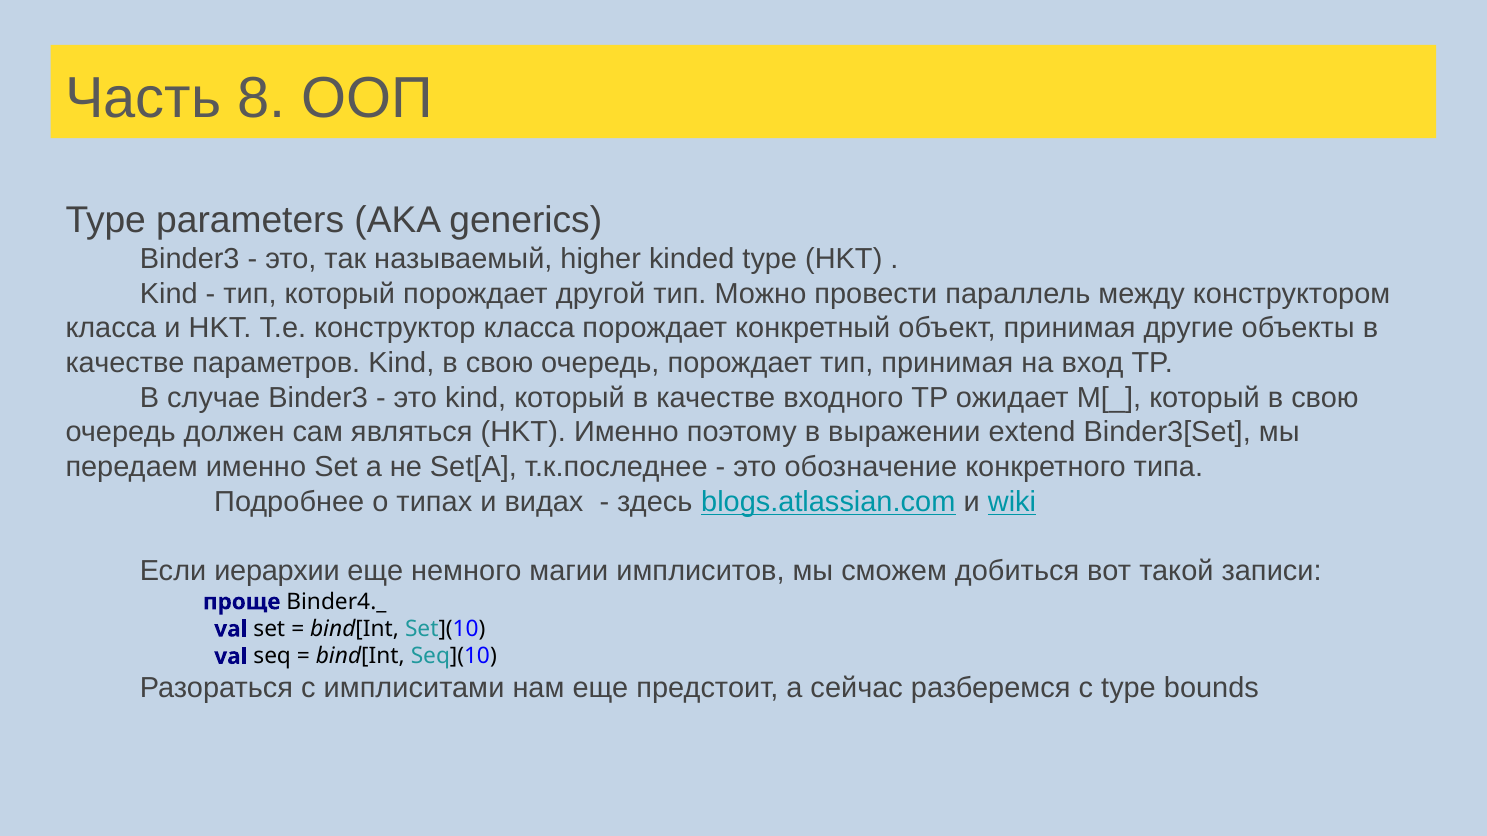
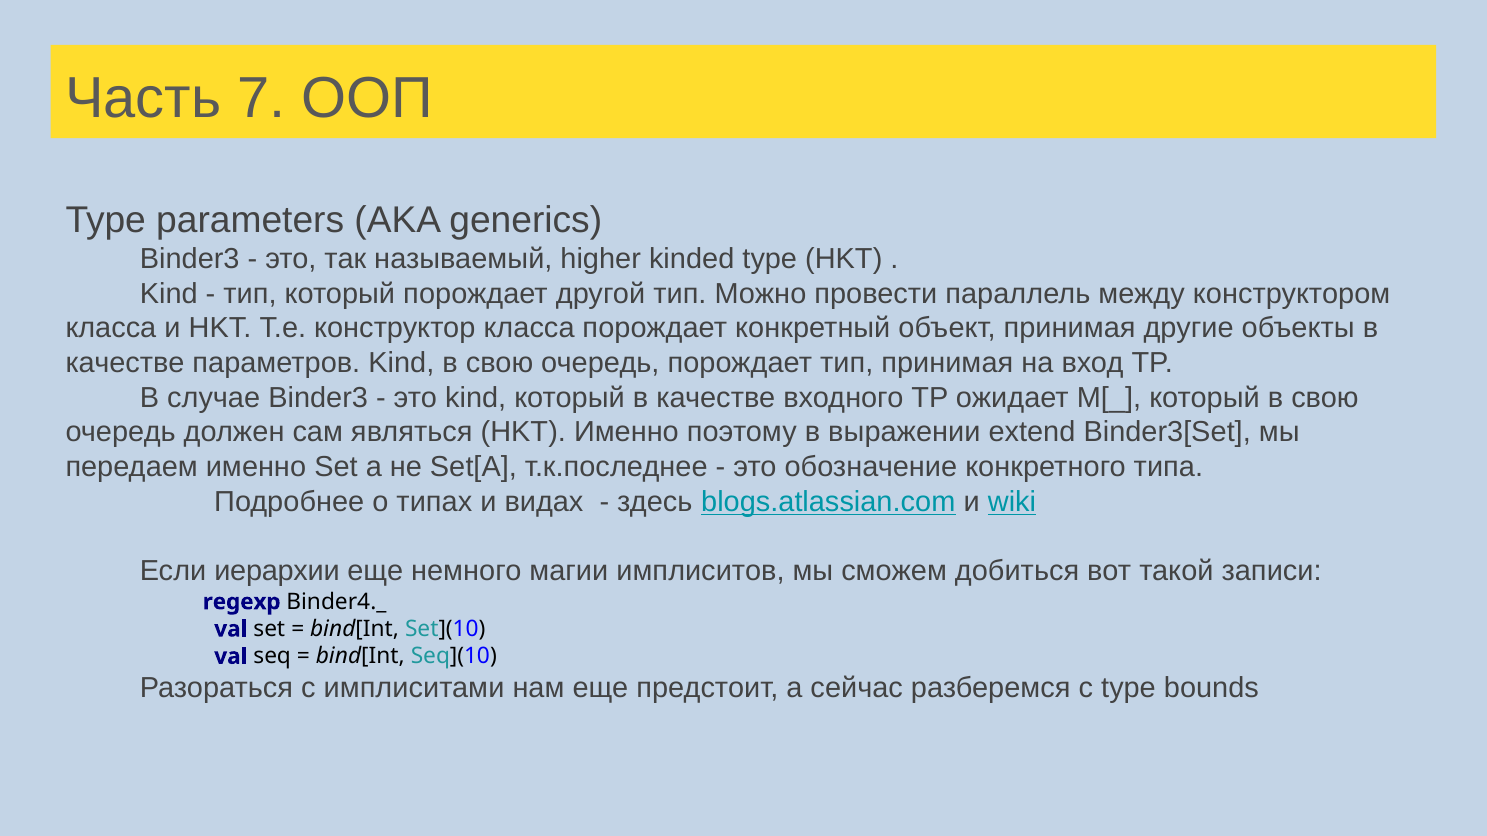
8: 8 -> 7 (261, 99)
проще: проще -> regexp (242, 602)
